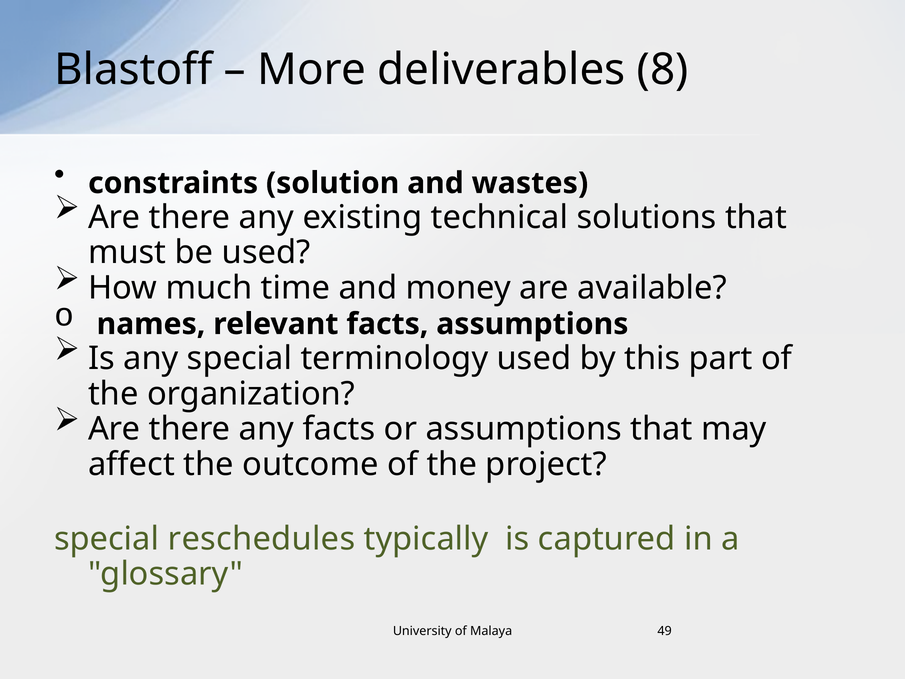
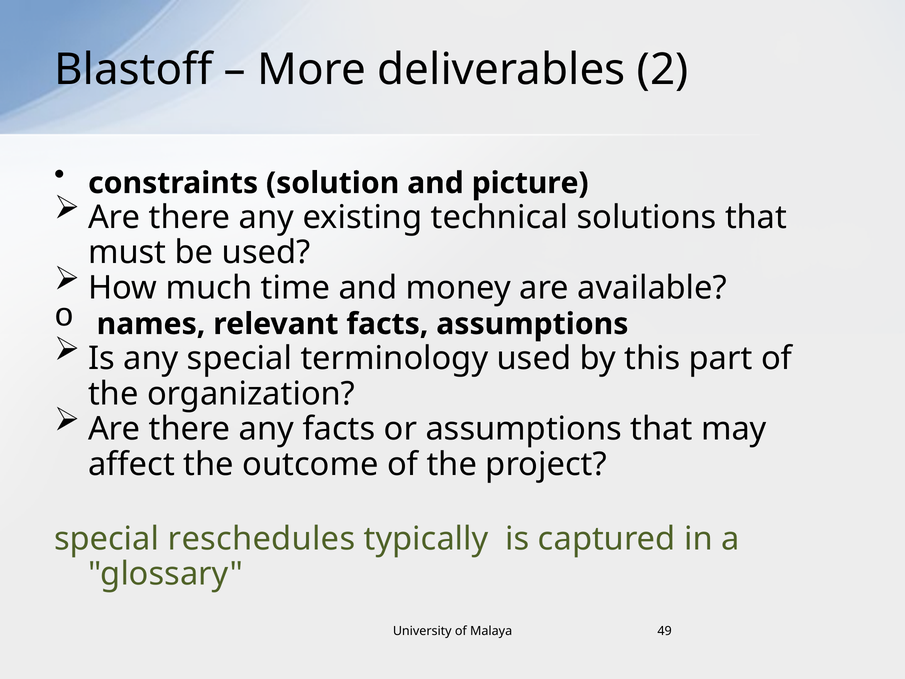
8: 8 -> 2 (663, 69)
wastes: wastes -> picture (530, 183)
